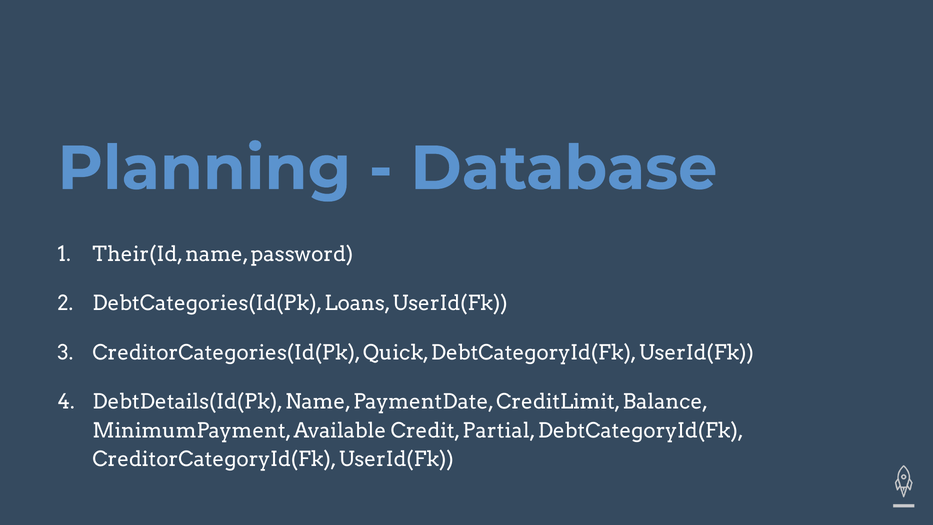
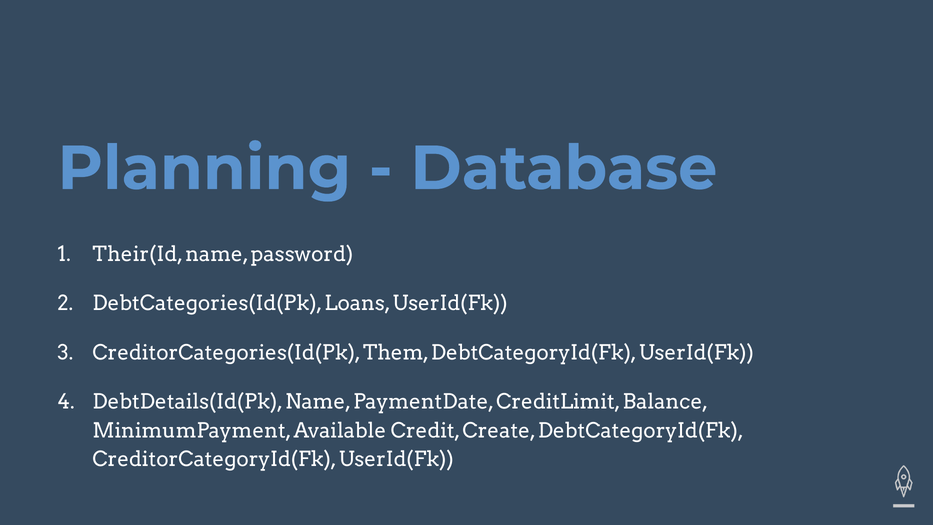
Quick: Quick -> Them (396, 353)
Partial: Partial -> Create (499, 431)
